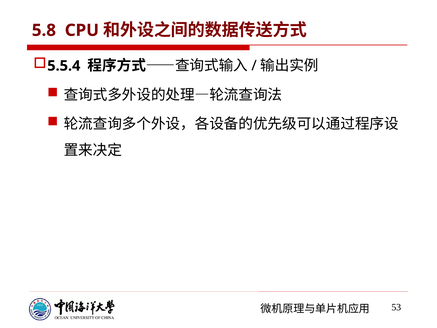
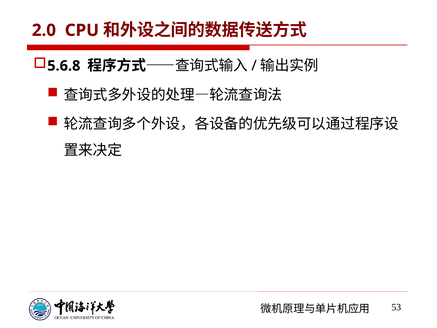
5.8: 5.8 -> 2.0 (44, 30)
5.5.4: 5.5.4 -> 5.6.8 (64, 66)
